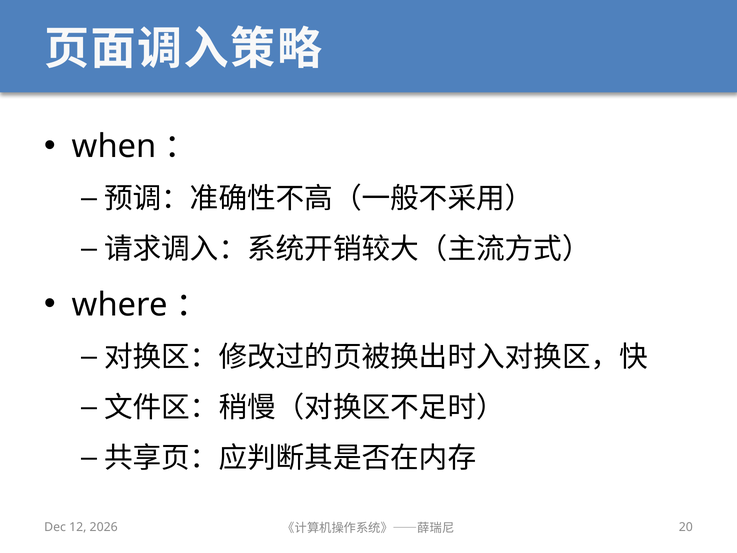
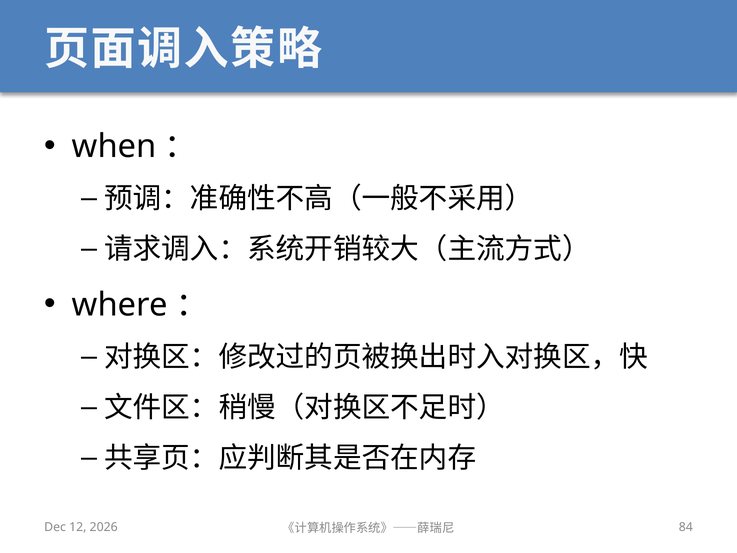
20: 20 -> 84 (686, 527)
